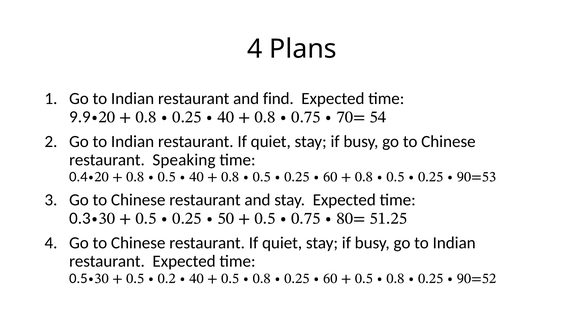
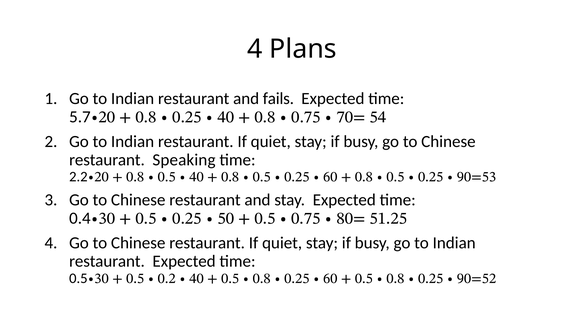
find: find -> fails (278, 99)
9.9: 9.9 -> 5.7 (80, 117)
0.4: 0.4 -> 2.2 (78, 177)
0.3: 0.3 -> 0.4 (80, 219)
